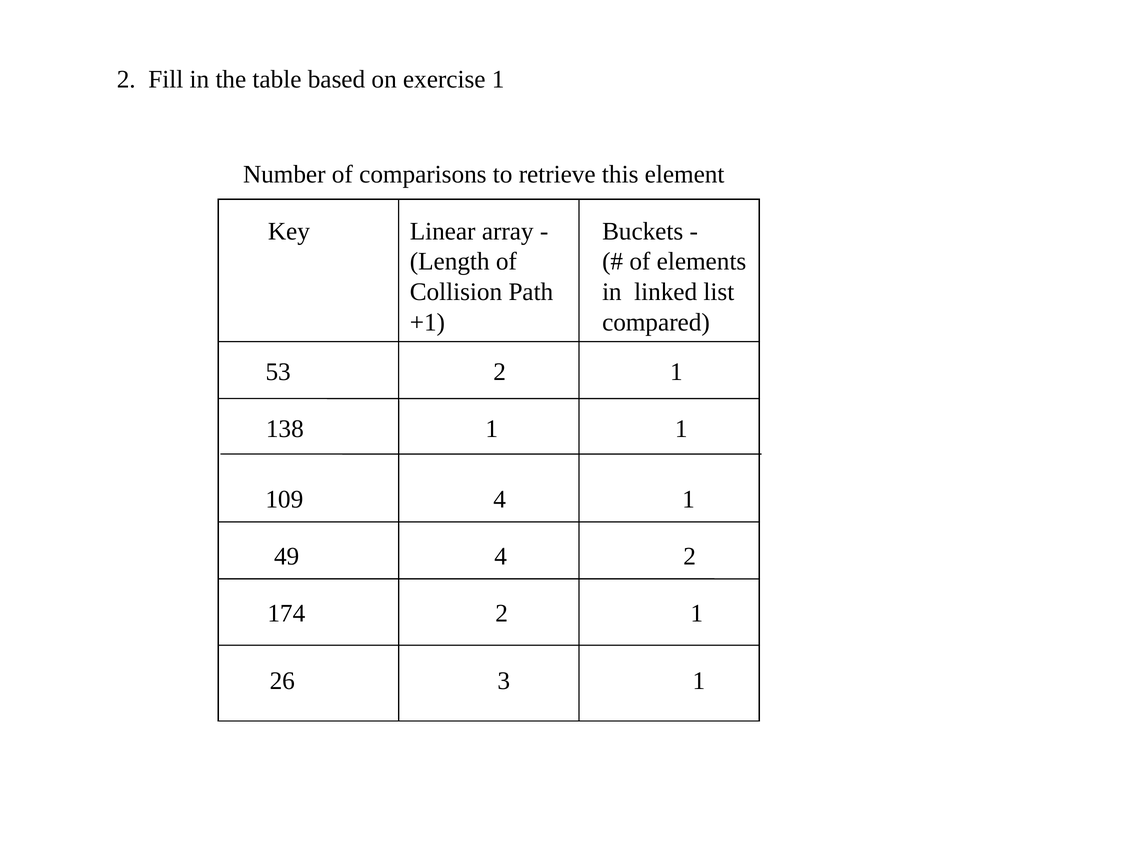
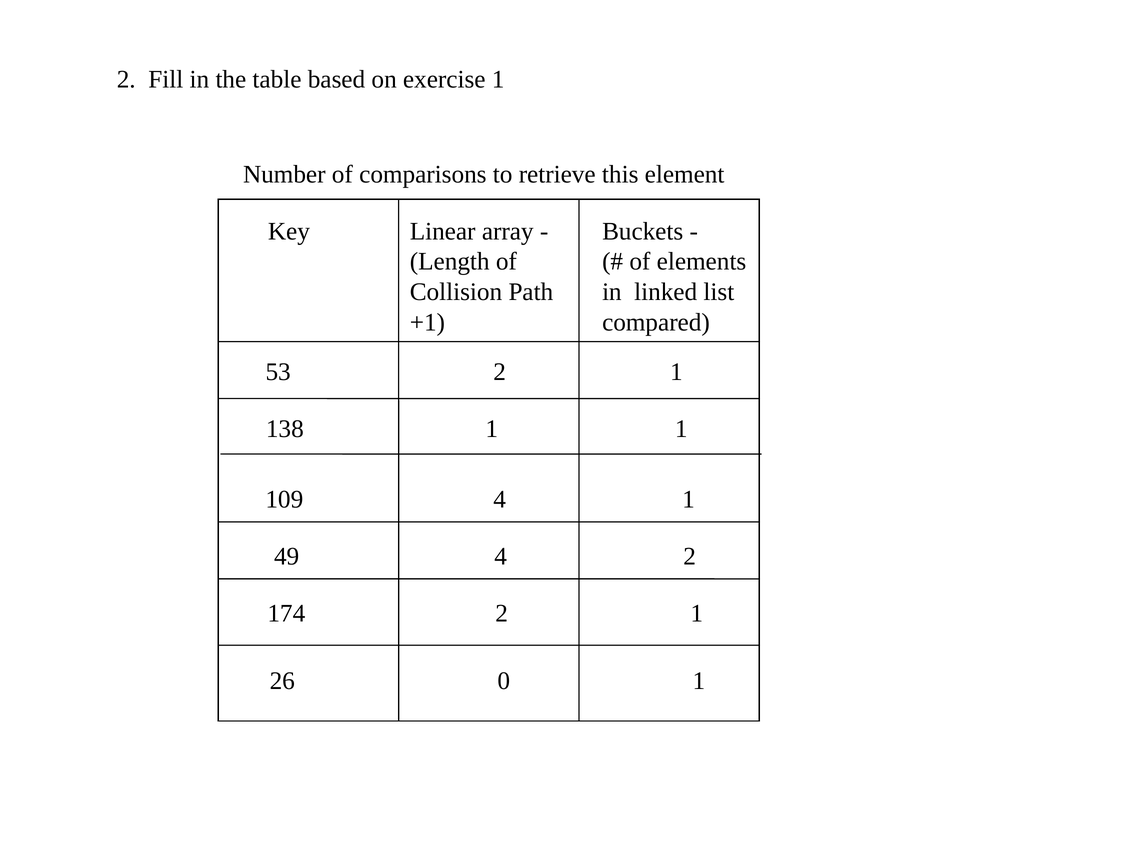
3: 3 -> 0 (504, 681)
